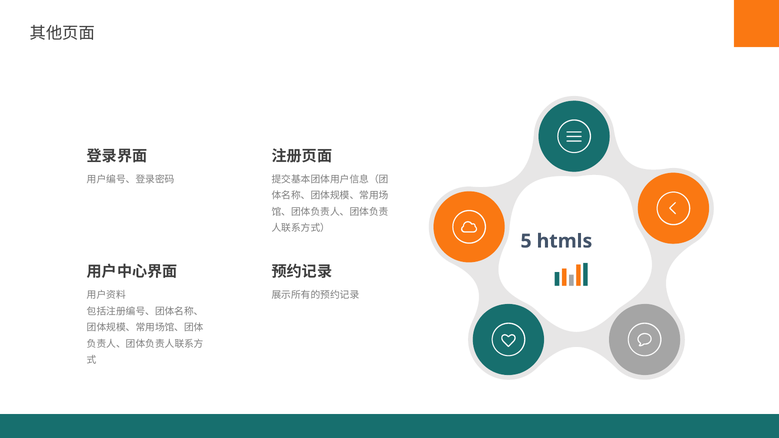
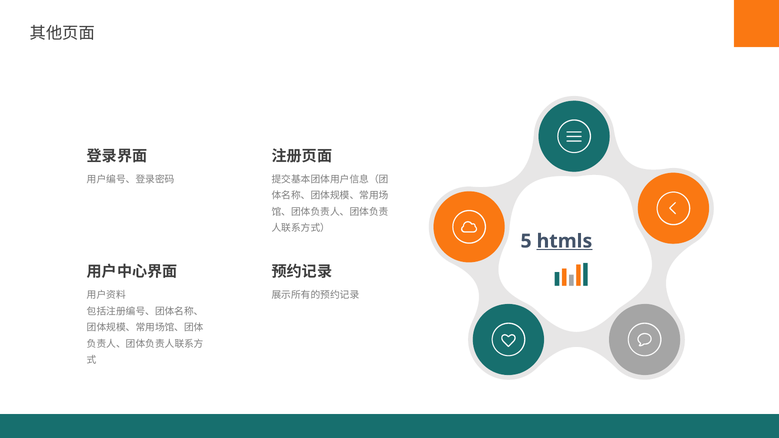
htmls underline: none -> present (564, 241)
